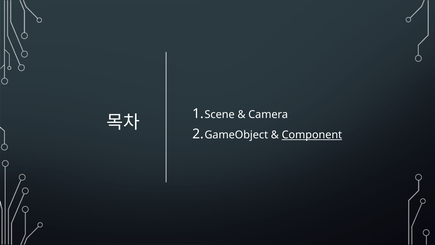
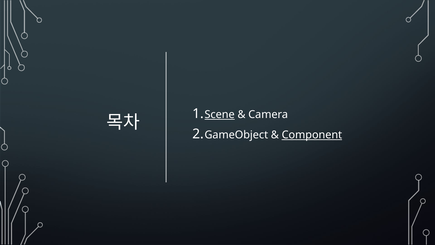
Scene underline: none -> present (220, 115)
